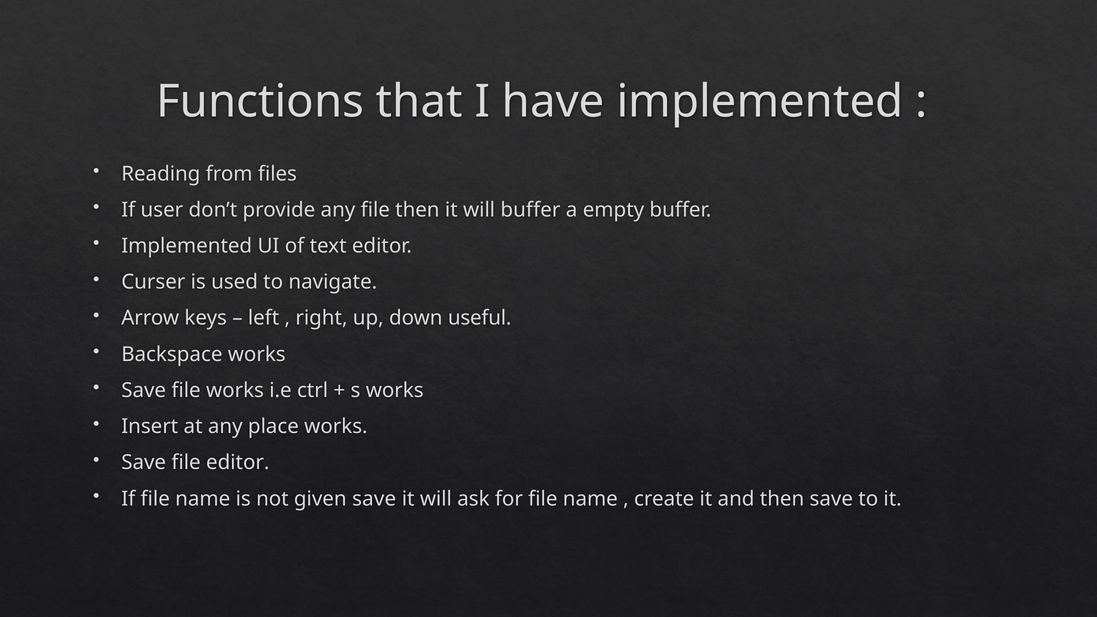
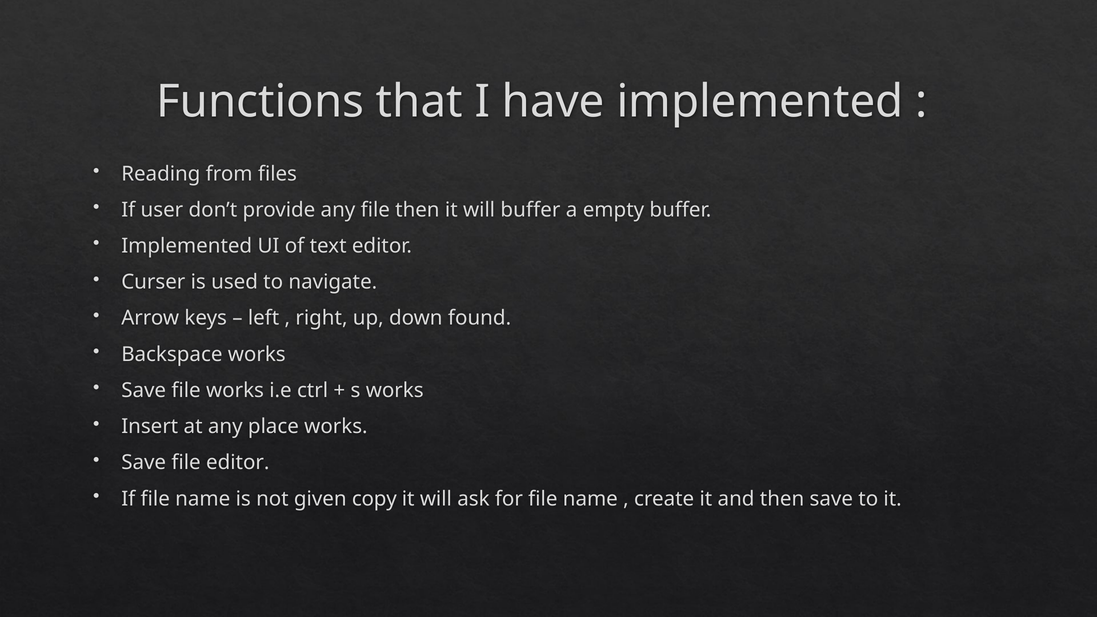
useful: useful -> found (480, 318)
given save: save -> copy (374, 499)
